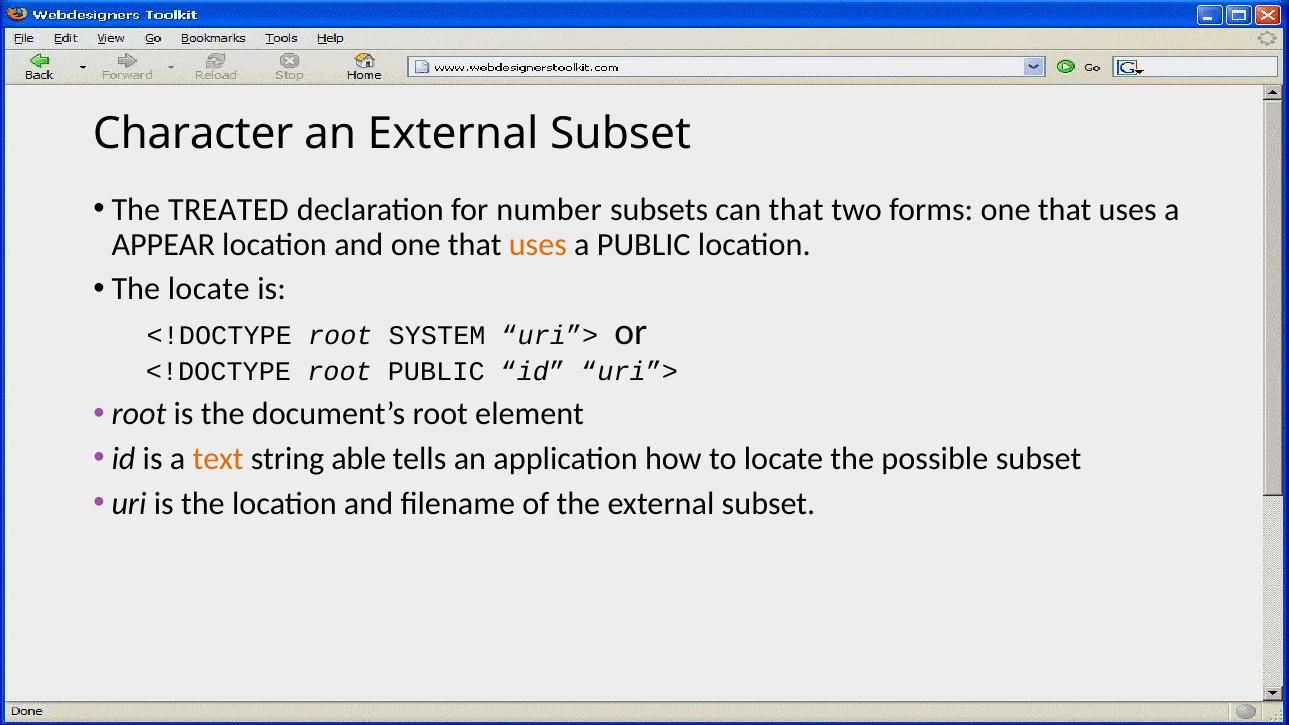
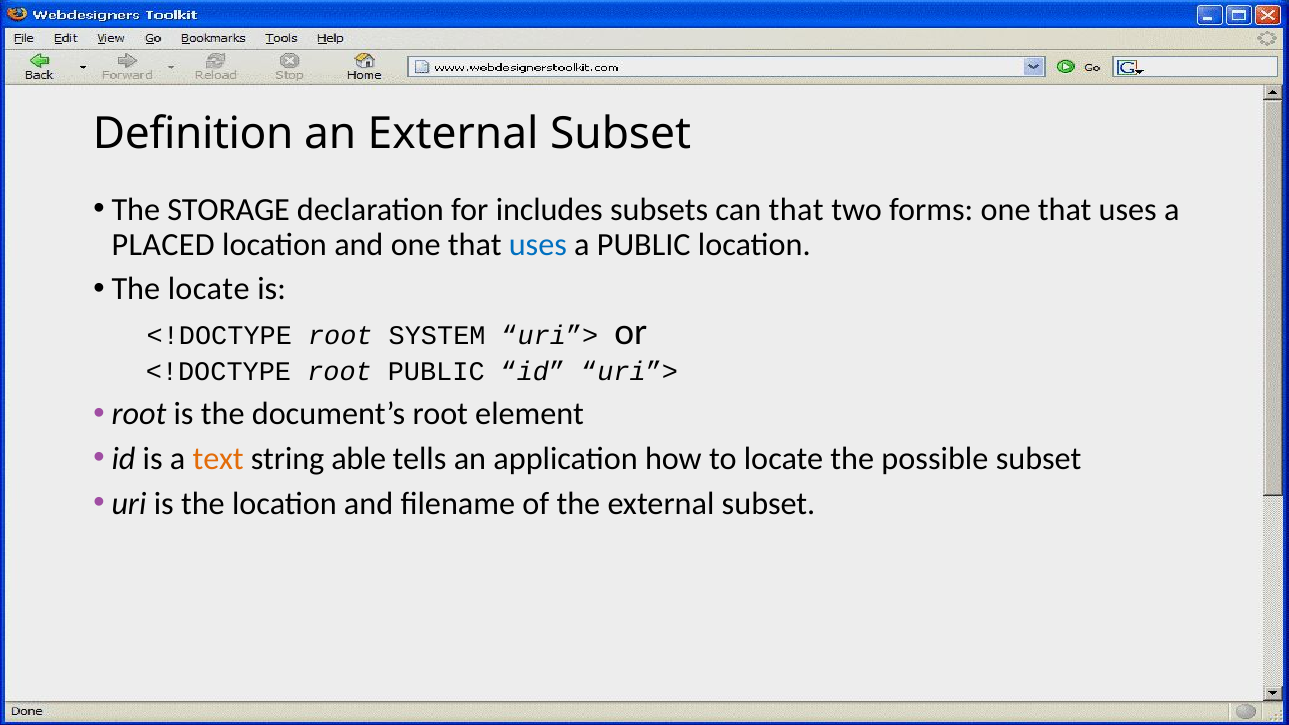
Character: Character -> Definition (193, 134)
TREATED: TREATED -> STORAGE (229, 210)
number: number -> includes (549, 210)
APPEAR: APPEAR -> PLACED (163, 244)
uses colour: orange -> blue (538, 244)
